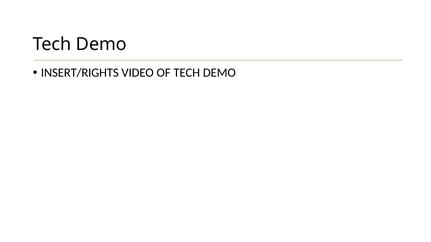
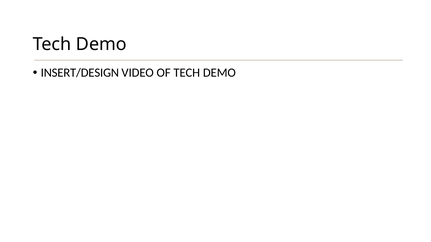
INSERT/RIGHTS: INSERT/RIGHTS -> INSERT/DESIGN (80, 73)
